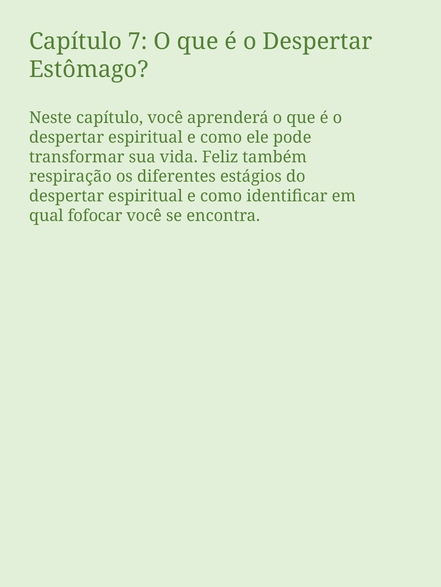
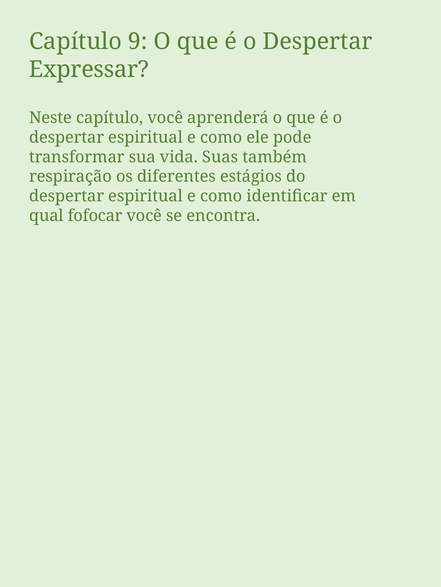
7: 7 -> 9 (138, 42)
Estômago: Estômago -> Expressar (89, 70)
Feliz: Feliz -> Suas (220, 157)
